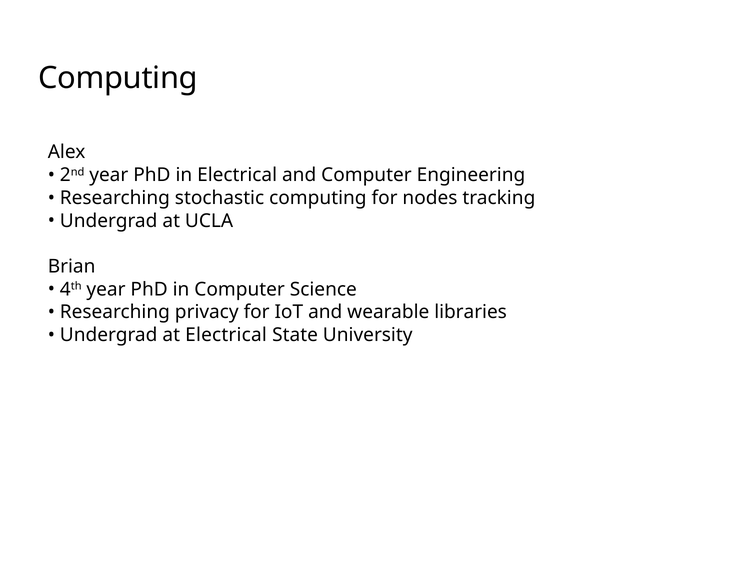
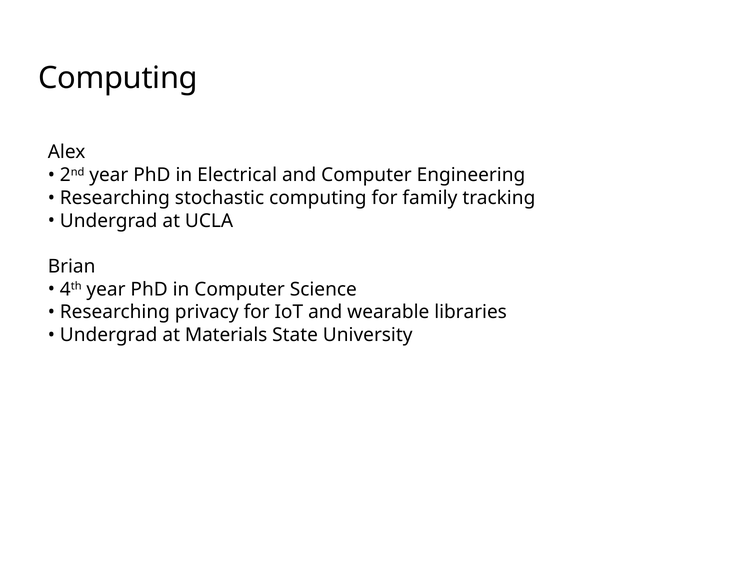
nodes: nodes -> family (430, 198)
at Electrical: Electrical -> Materials (226, 335)
